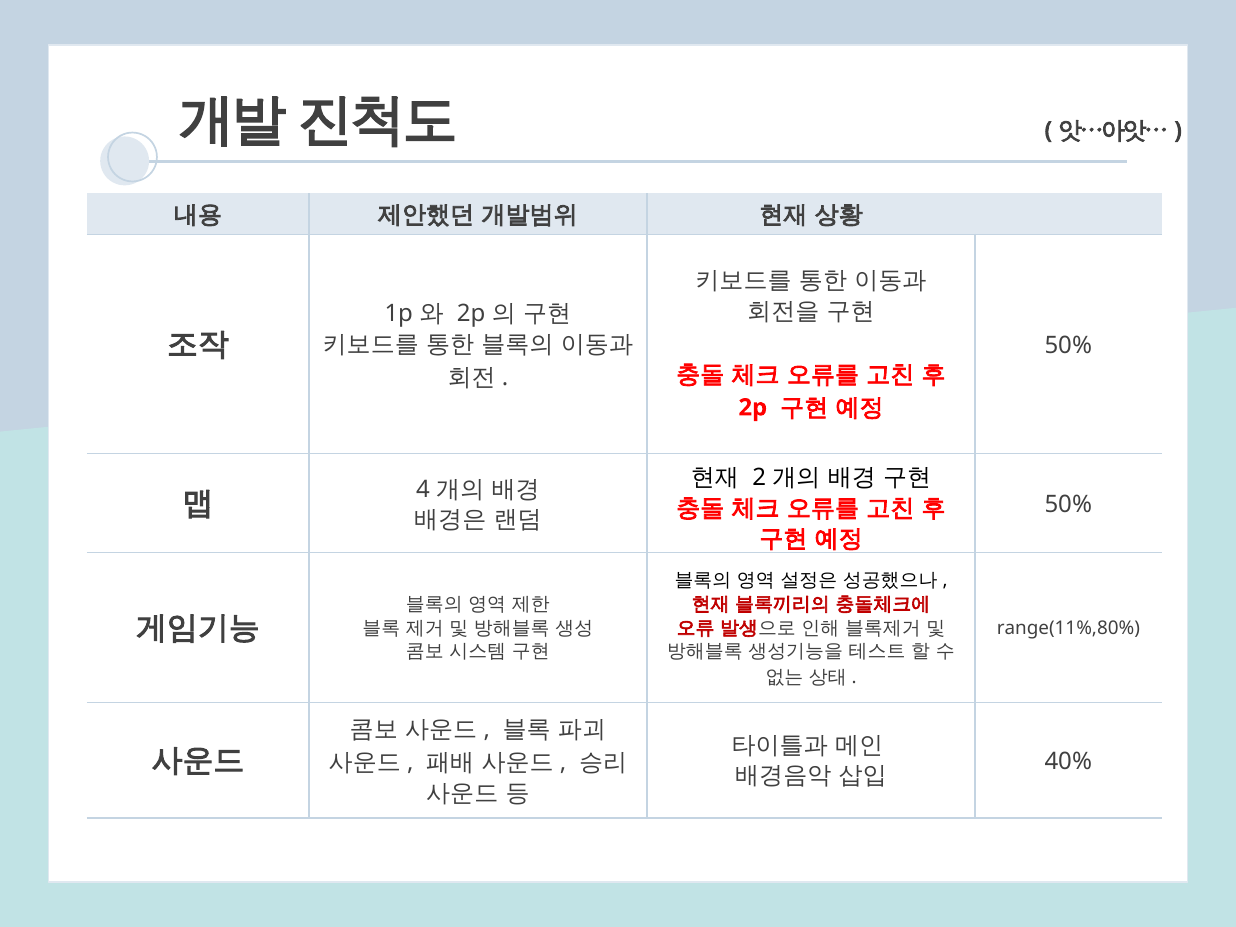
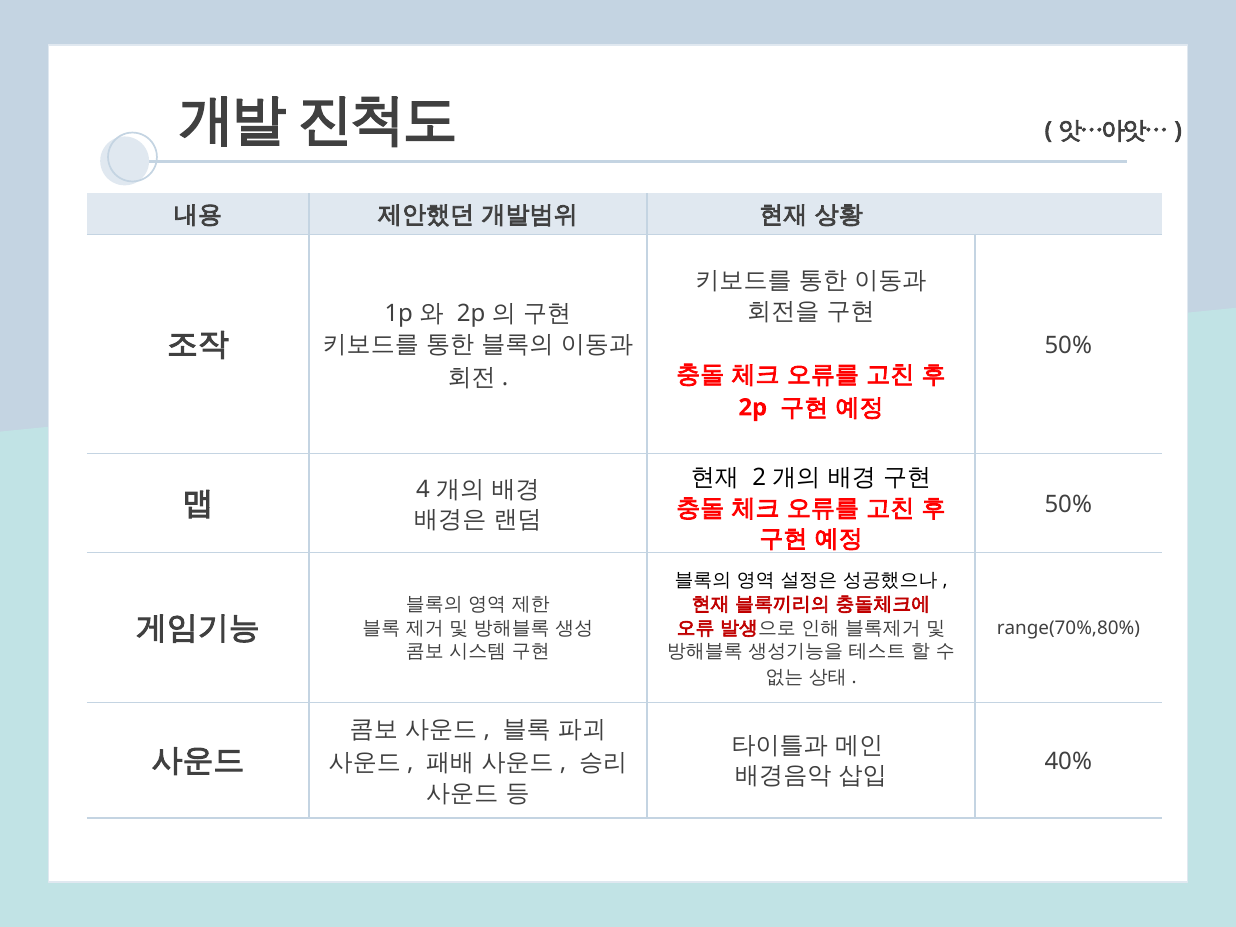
range(11%,80%: range(11%,80% -> range(70%,80% (1068, 629)
